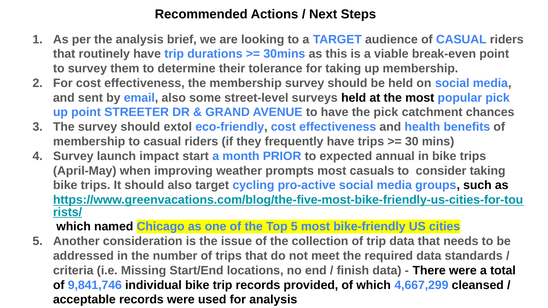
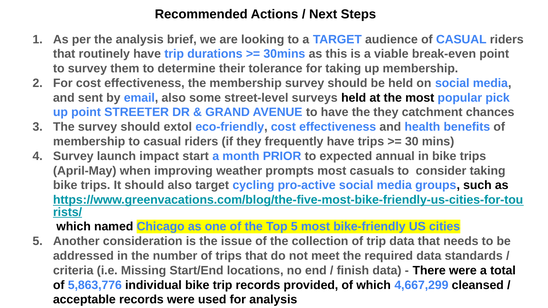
the pick: pick -> they (386, 112)
9,841,746: 9,841,746 -> 5,863,776 (95, 285)
